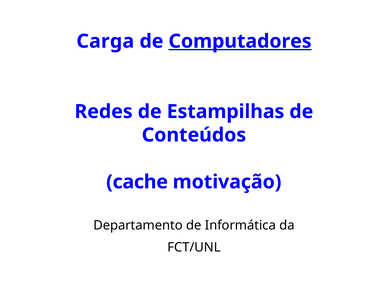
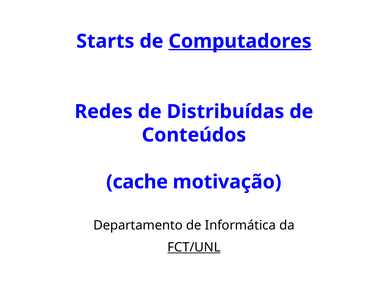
Carga: Carga -> Starts (105, 41)
Estampilhas: Estampilhas -> Distribuídas (225, 111)
FCT/UNL underline: none -> present (194, 247)
